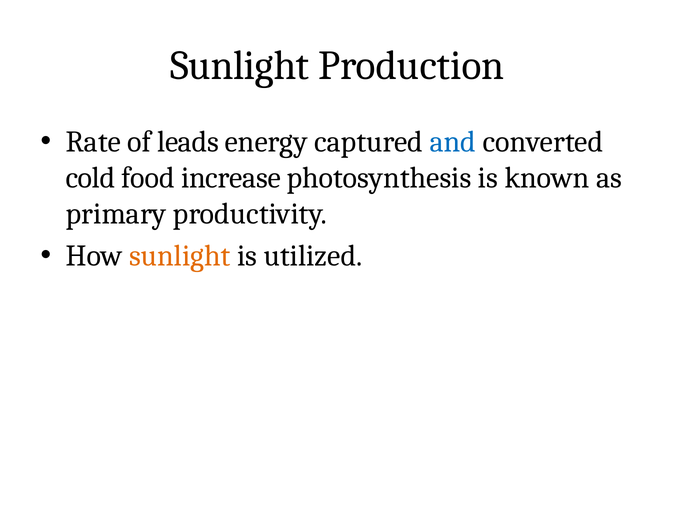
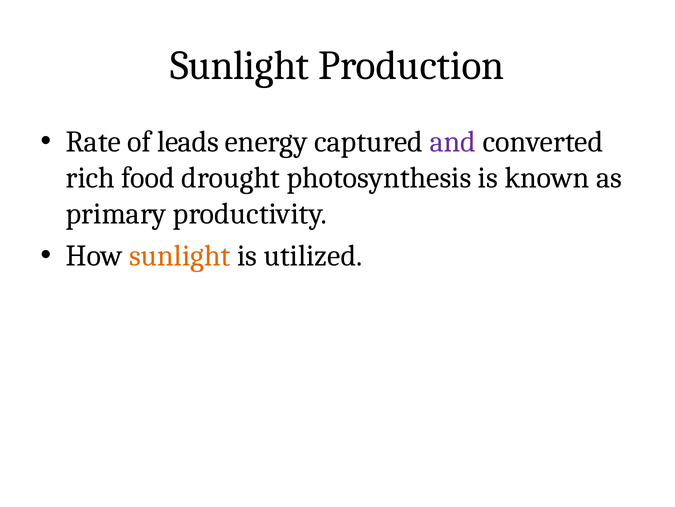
and colour: blue -> purple (453, 142)
cold: cold -> rich (90, 178)
increase: increase -> drought (231, 178)
